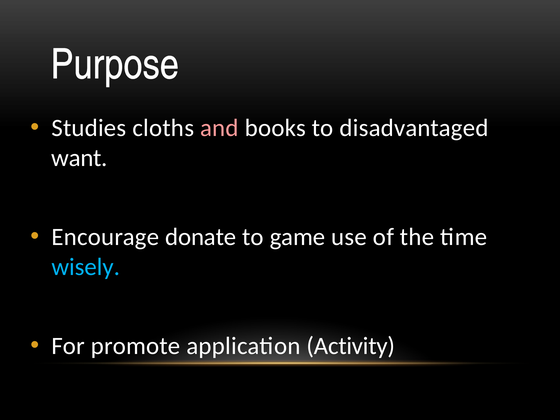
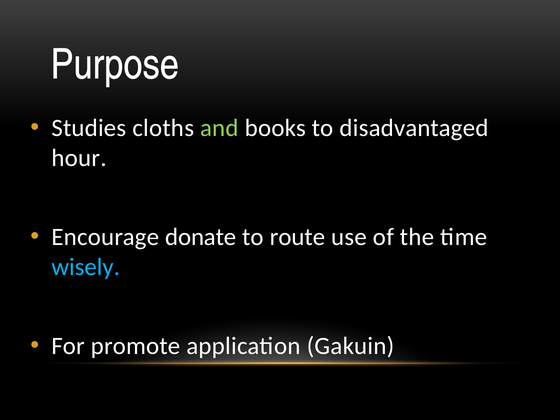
and colour: pink -> light green (219, 128)
want: want -> hour (79, 158)
game: game -> route (297, 237)
Activity: Activity -> Gakuin (351, 346)
